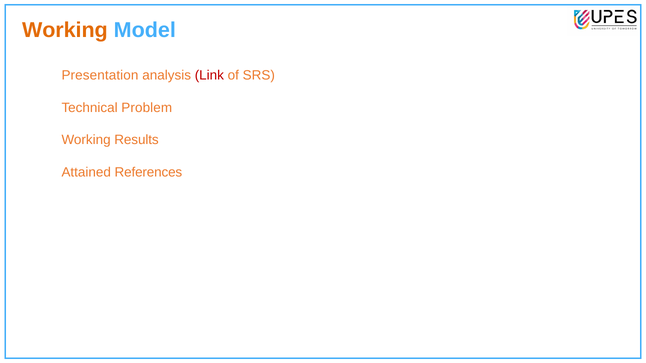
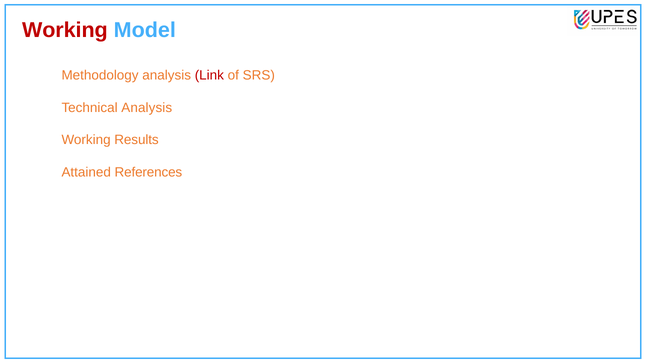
Working colour: orange -> red (65, 30)
Presentation: Presentation -> Methodology (100, 75)
Technical Problem: Problem -> Analysis (147, 108)
